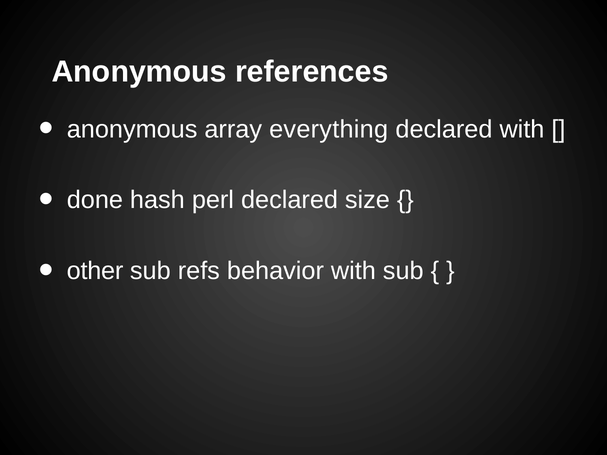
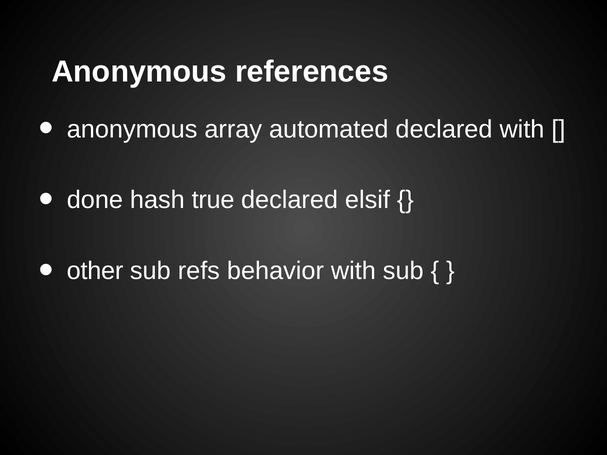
everything: everything -> automated (329, 129)
perl: perl -> true (213, 200)
size: size -> elsif (367, 200)
